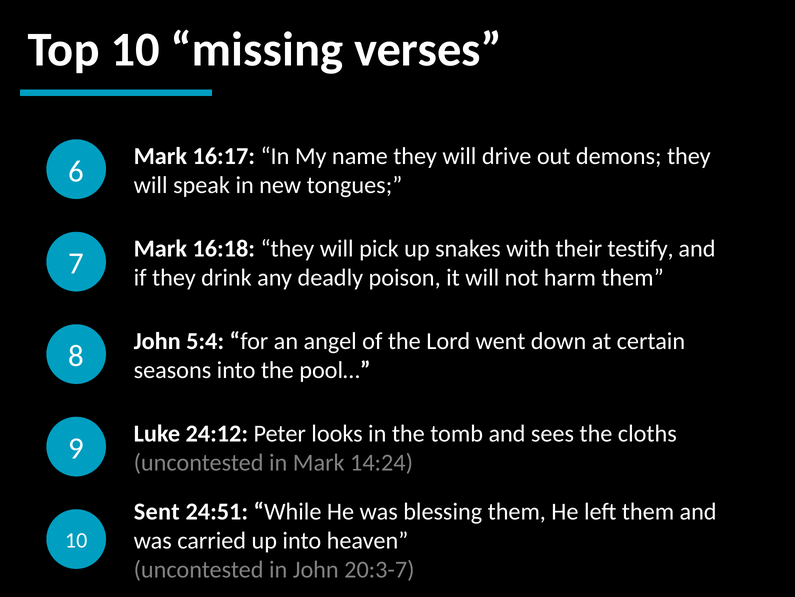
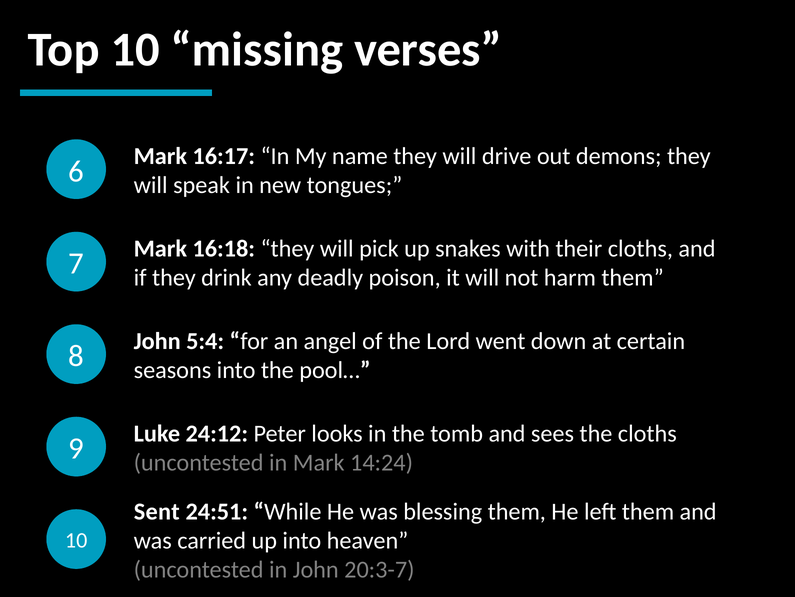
their testify: testify -> cloths (640, 248)
